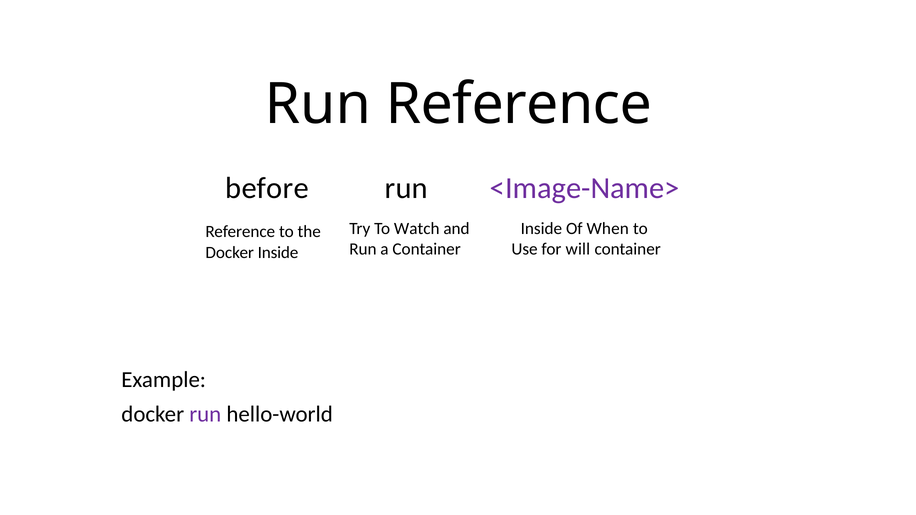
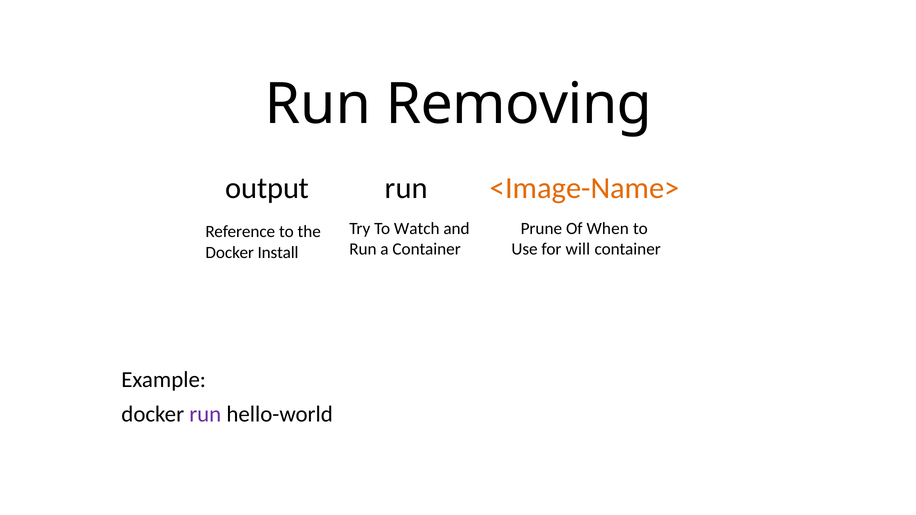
Run Reference: Reference -> Removing (519, 105)
before: before -> output (267, 188)
<Image-Name> colour: purple -> orange (585, 188)
Inside: Inside -> Prune (541, 229)
Docker Inside: Inside -> Install (278, 252)
